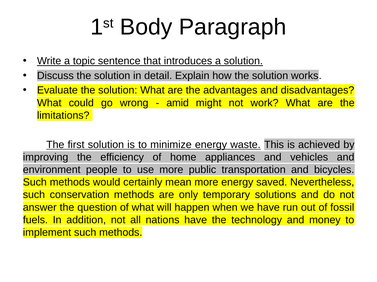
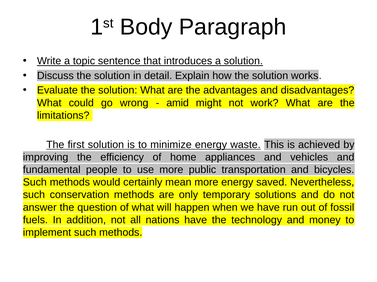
environment: environment -> fundamental (52, 170)
